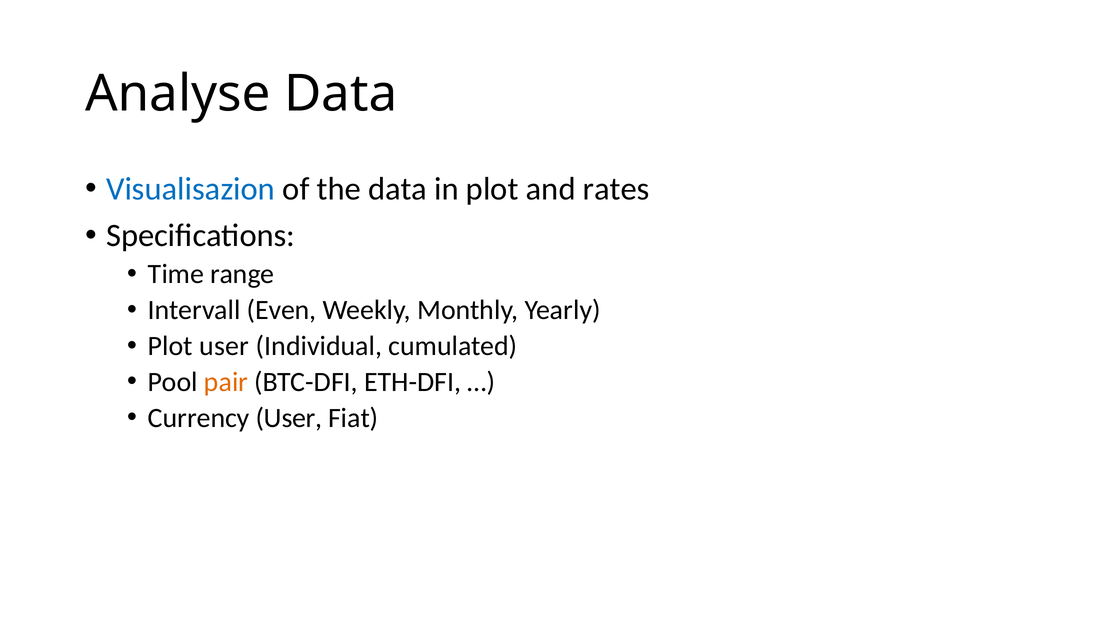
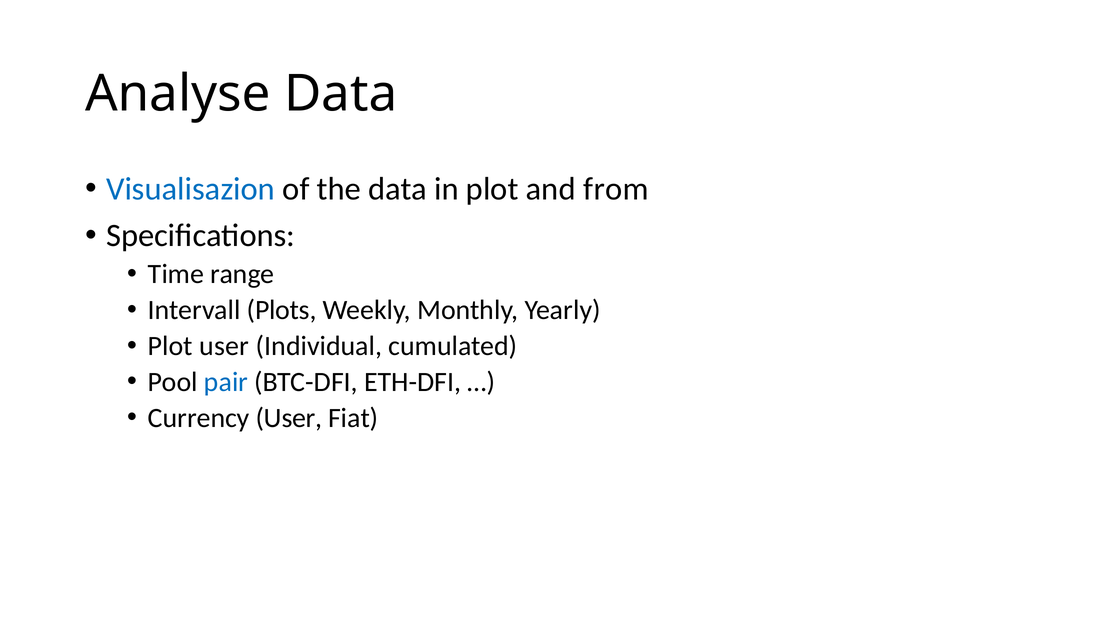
rates: rates -> from (616, 189)
Even: Even -> Plots (282, 310)
pair colour: orange -> blue (226, 382)
